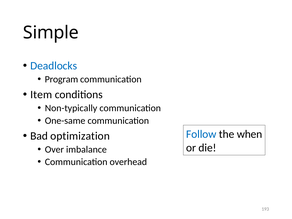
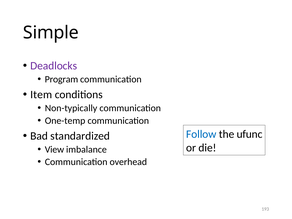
Deadlocks colour: blue -> purple (54, 66)
One-same: One-same -> One-temp (65, 121)
when: when -> ufunc (250, 134)
optimization: optimization -> standardized (80, 136)
Over: Over -> View (54, 149)
